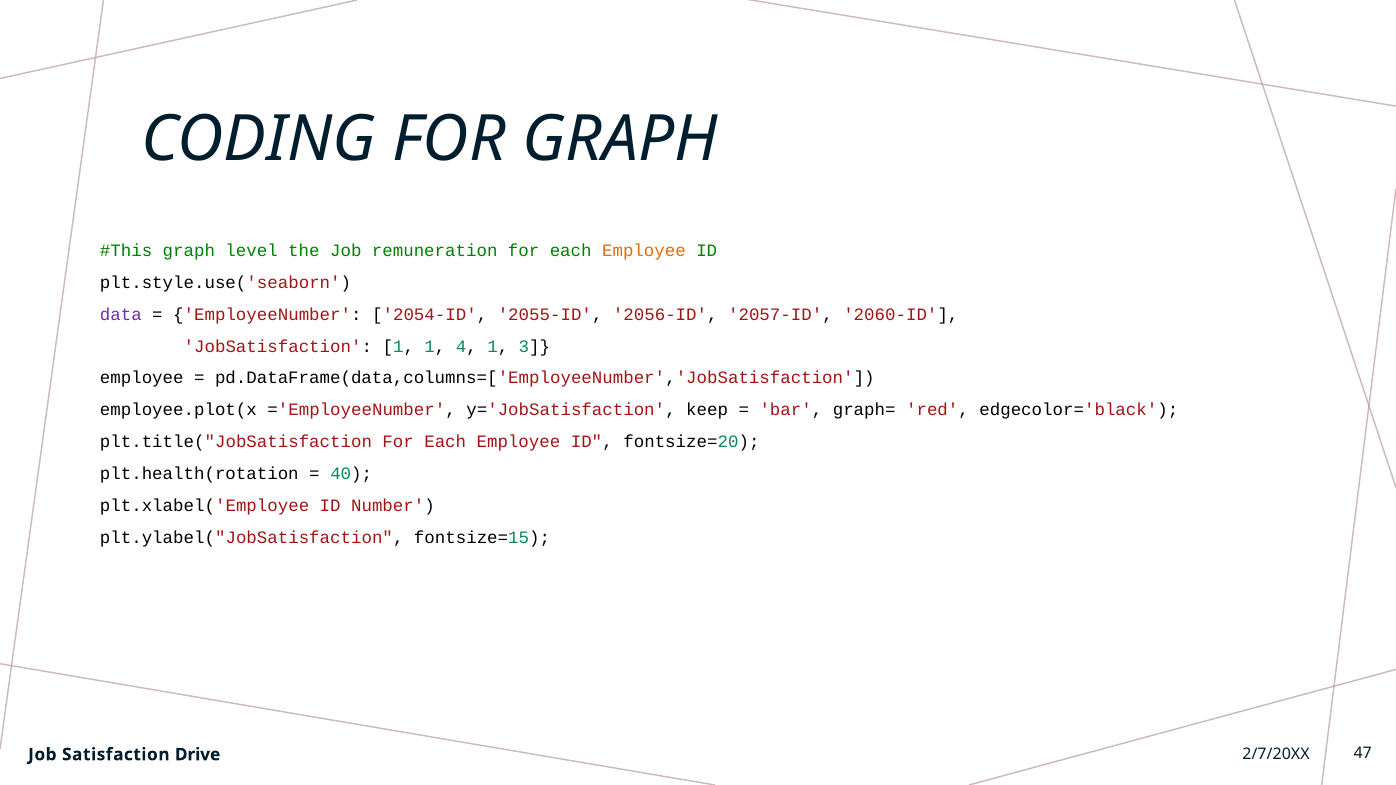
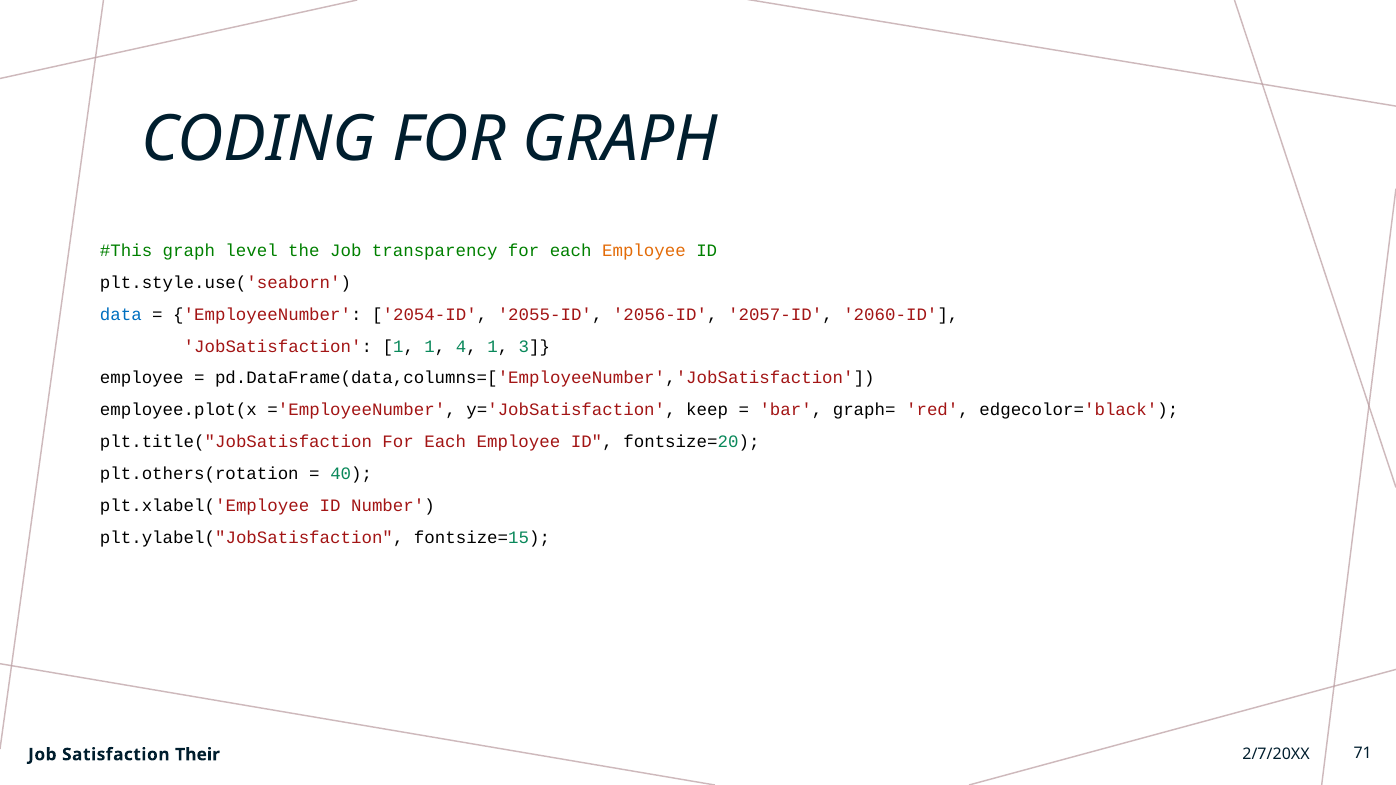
remuneration: remuneration -> transparency (435, 251)
data colour: purple -> blue (121, 315)
plt.health(rotation: plt.health(rotation -> plt.others(rotation (199, 474)
Drive: Drive -> Their (198, 755)
47: 47 -> 71 (1363, 753)
